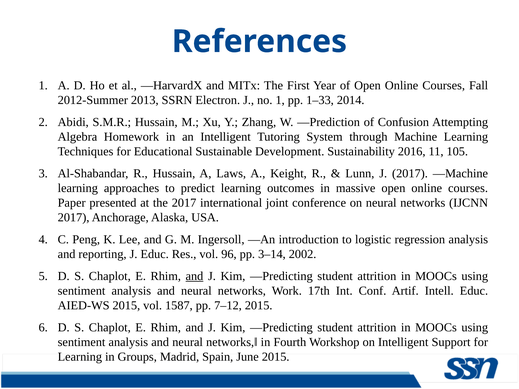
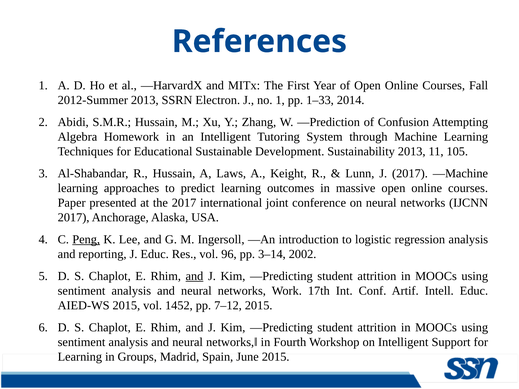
Sustainability 2016: 2016 -> 2013 (412, 152)
Peng underline: none -> present (86, 240)
1587: 1587 -> 1452 (179, 306)
